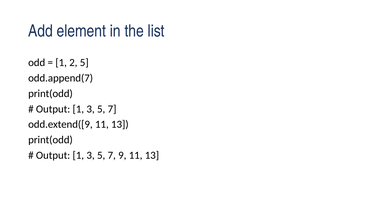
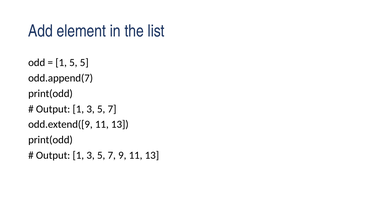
1 2: 2 -> 5 (73, 63)
